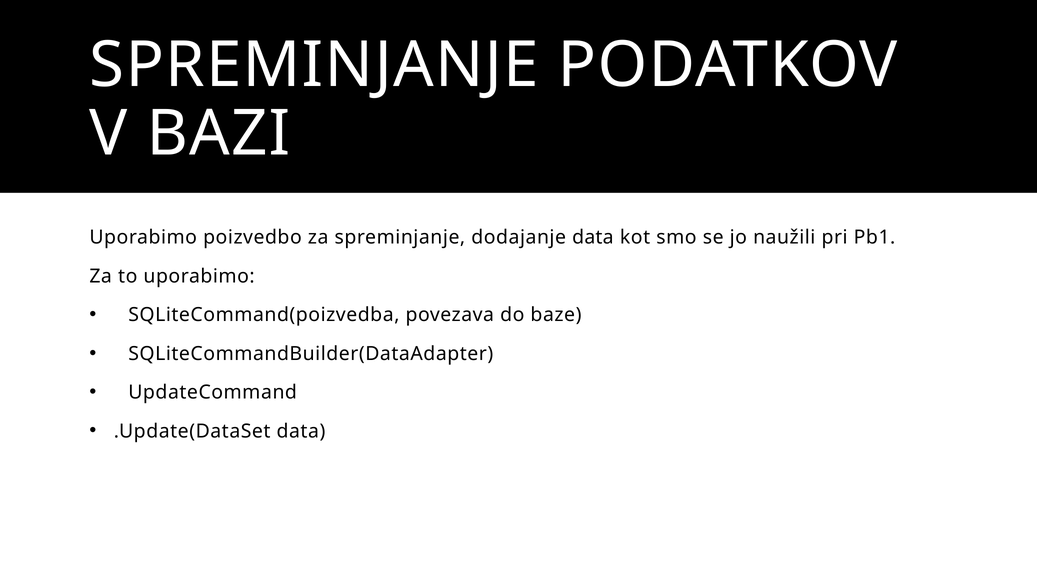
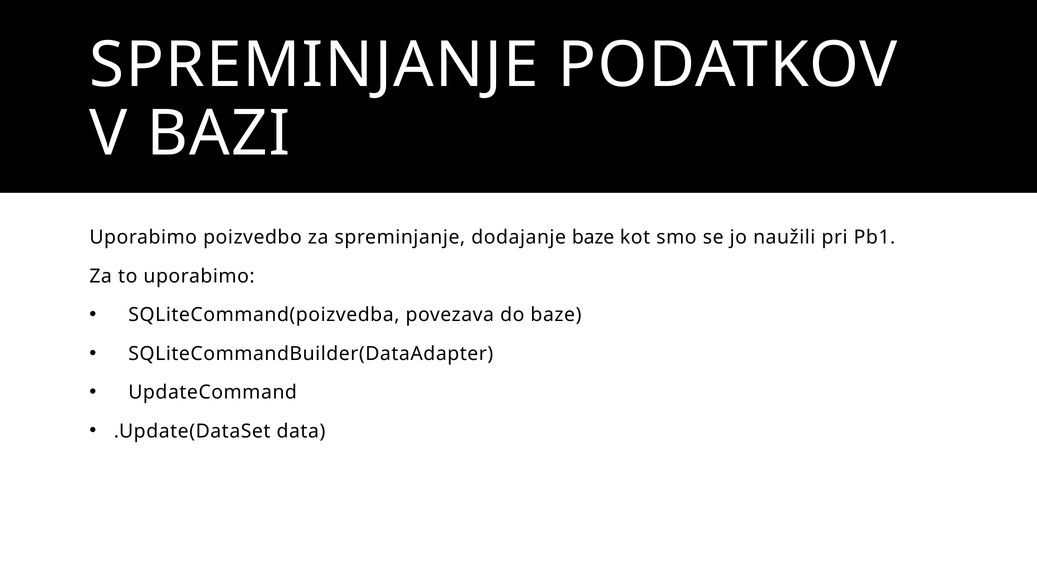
dodajanje data: data -> baze (593, 237)
